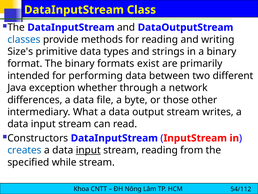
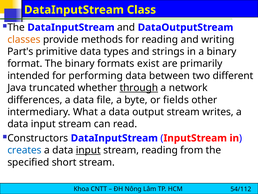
classes colour: blue -> orange (24, 39)
Size's: Size's -> Part's (20, 51)
exception: exception -> truncated (52, 88)
through underline: none -> present (139, 88)
those: those -> fields (176, 100)
while: while -> short (64, 162)
